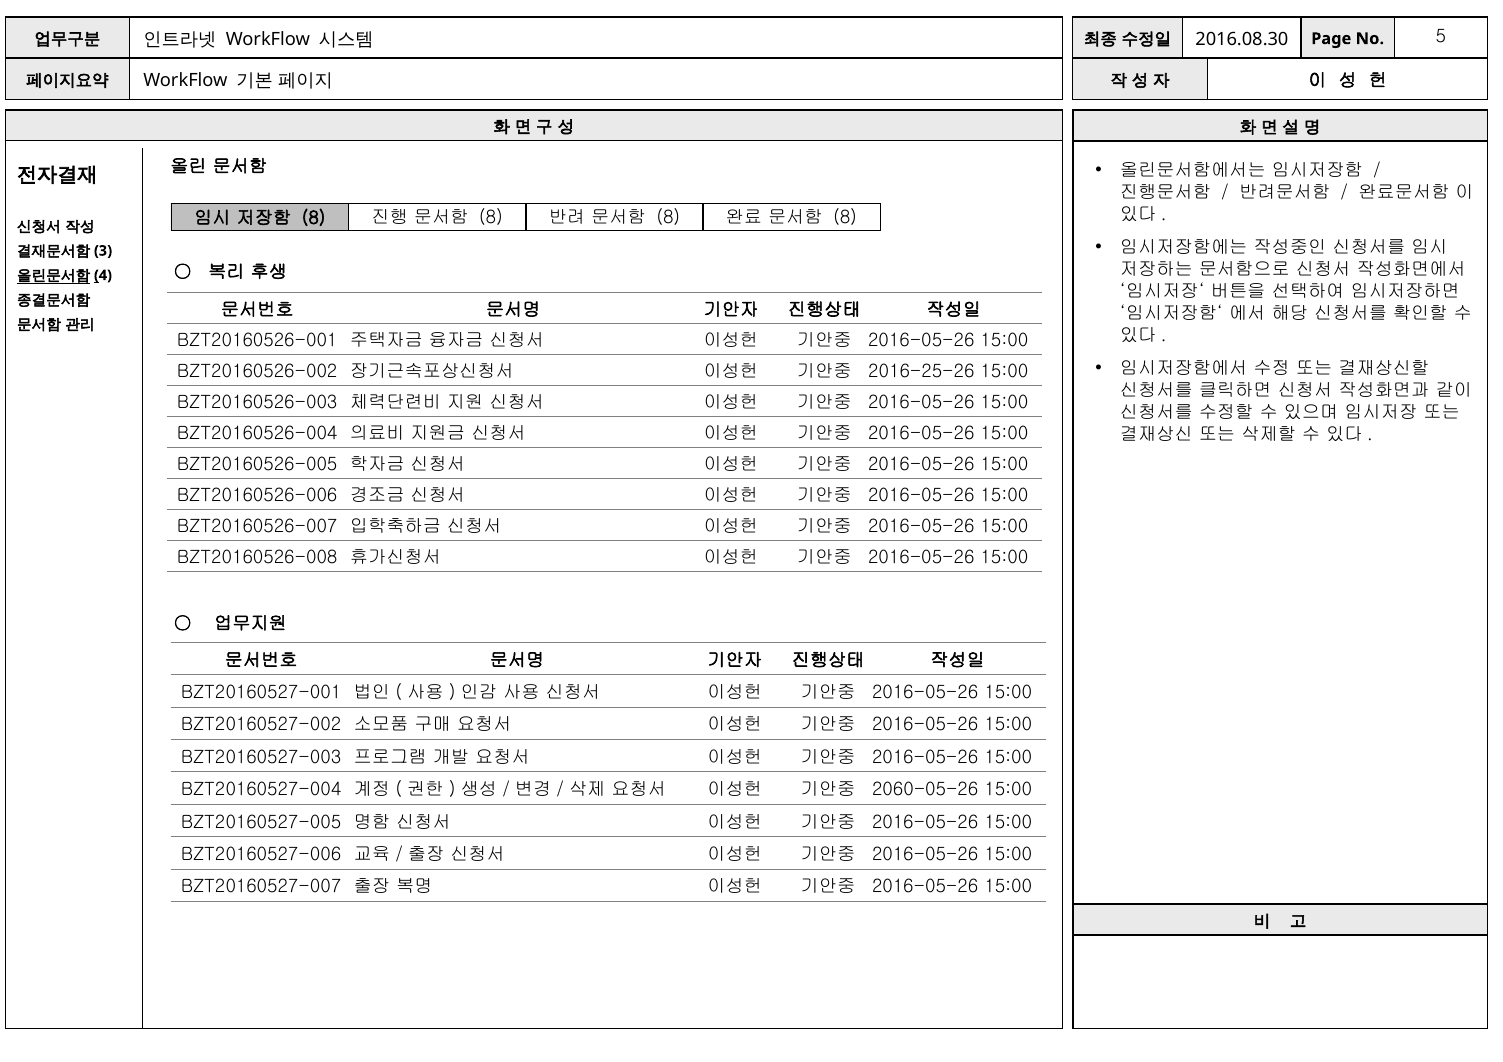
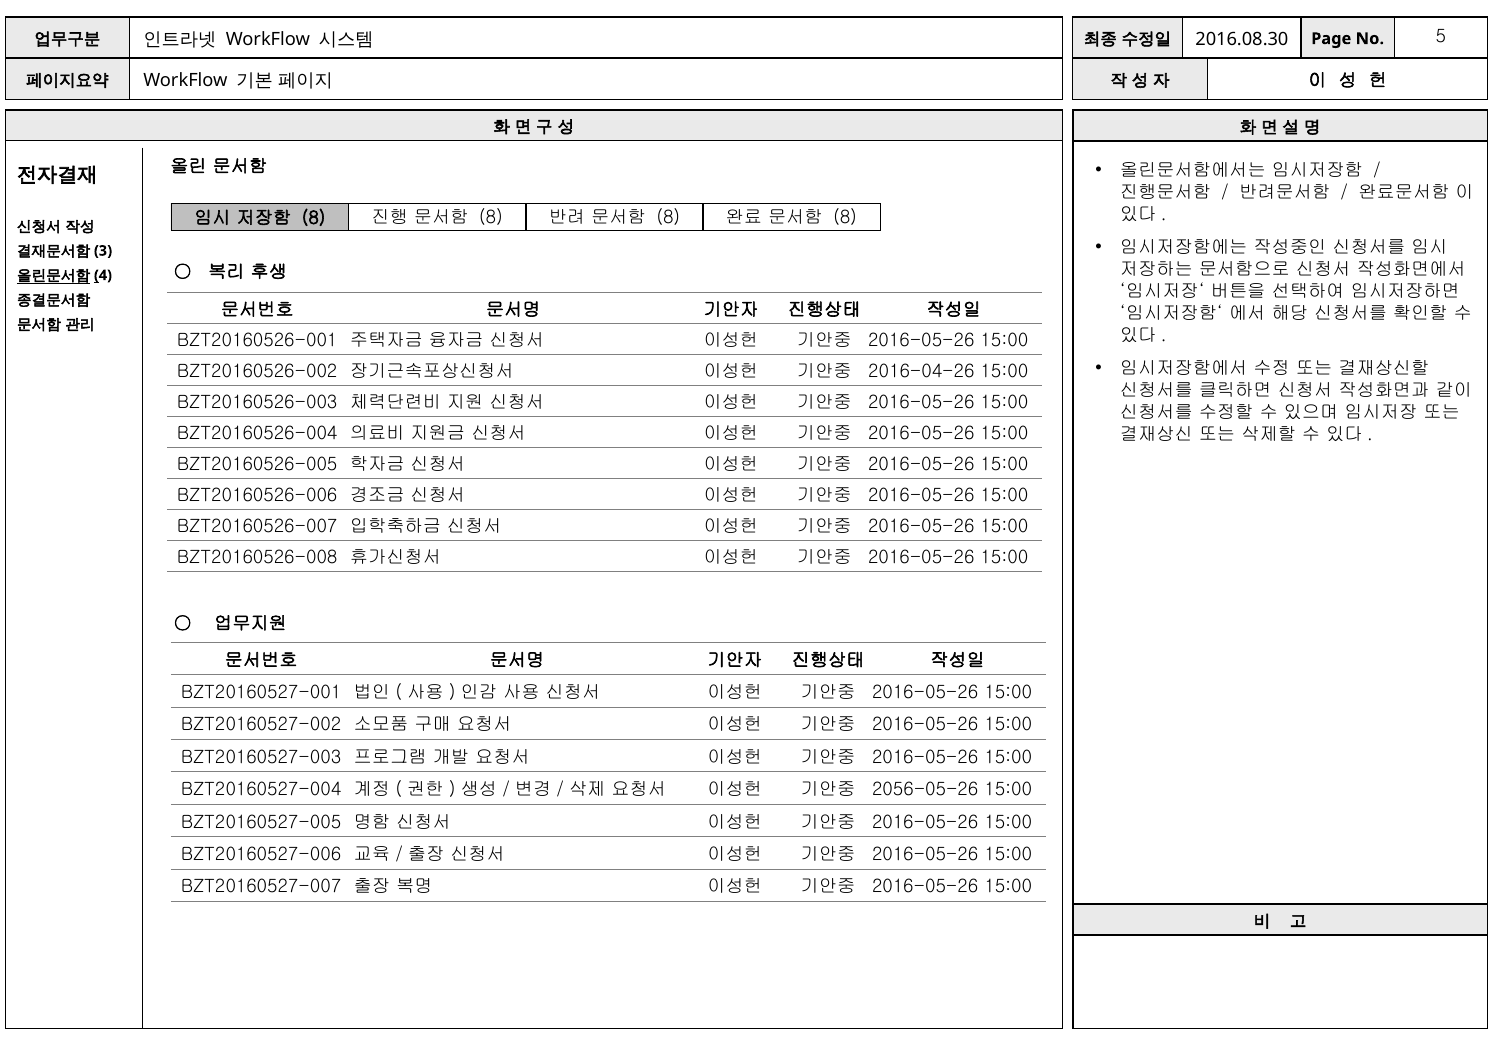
2016-25-26: 2016-25-26 -> 2016-04-26 (921, 372)
2060-05-26: 2060-05-26 -> 2056-05-26 (925, 790)
